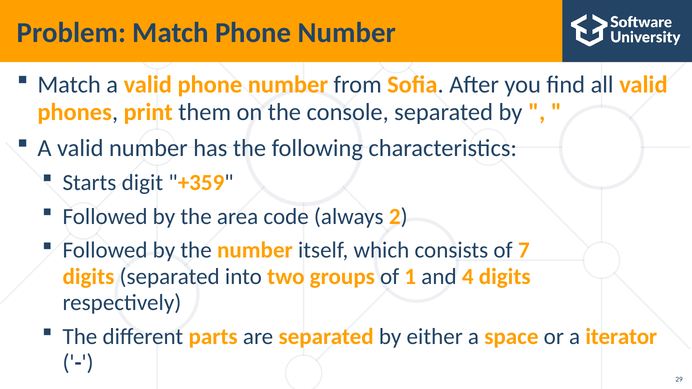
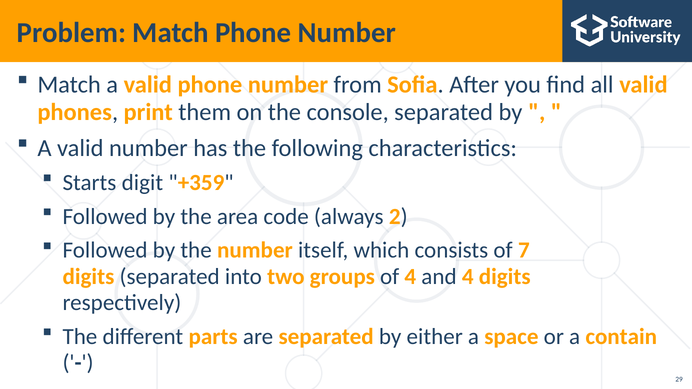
of 1: 1 -> 4 (410, 277)
iterator: iterator -> contain (621, 337)
